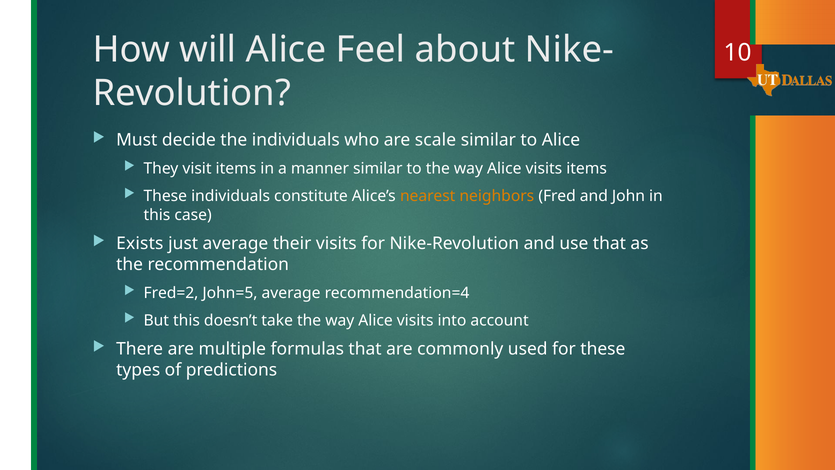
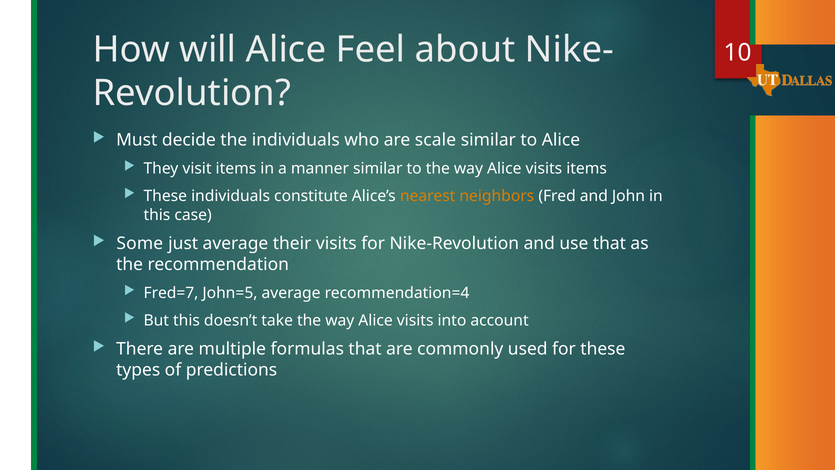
Exists: Exists -> Some (140, 243)
Fred=2: Fred=2 -> Fred=7 (171, 293)
